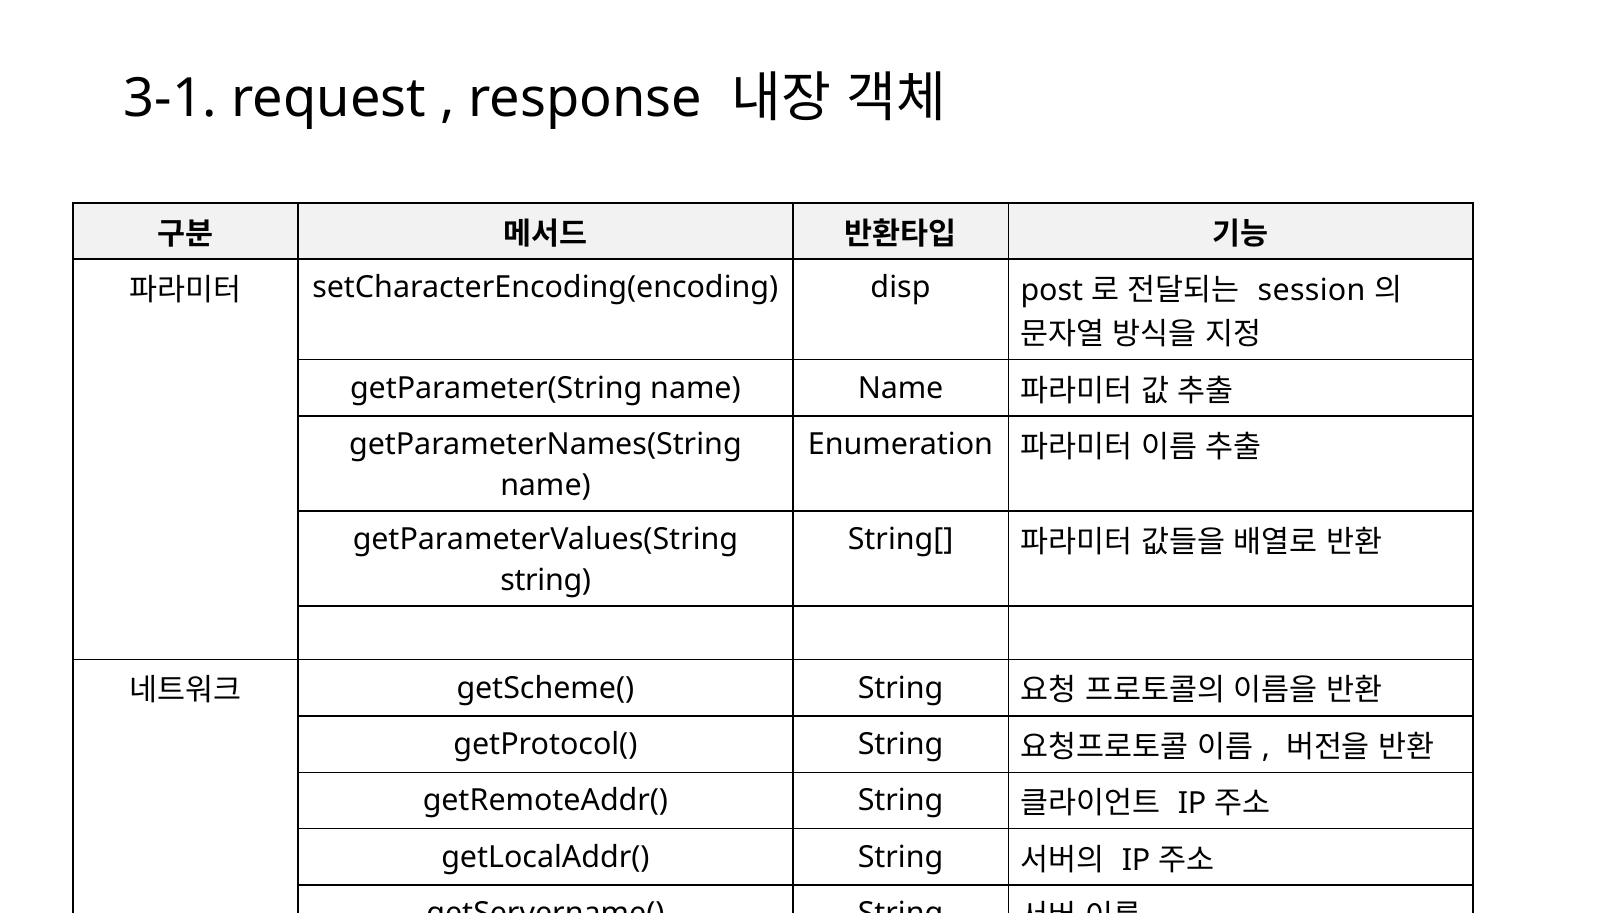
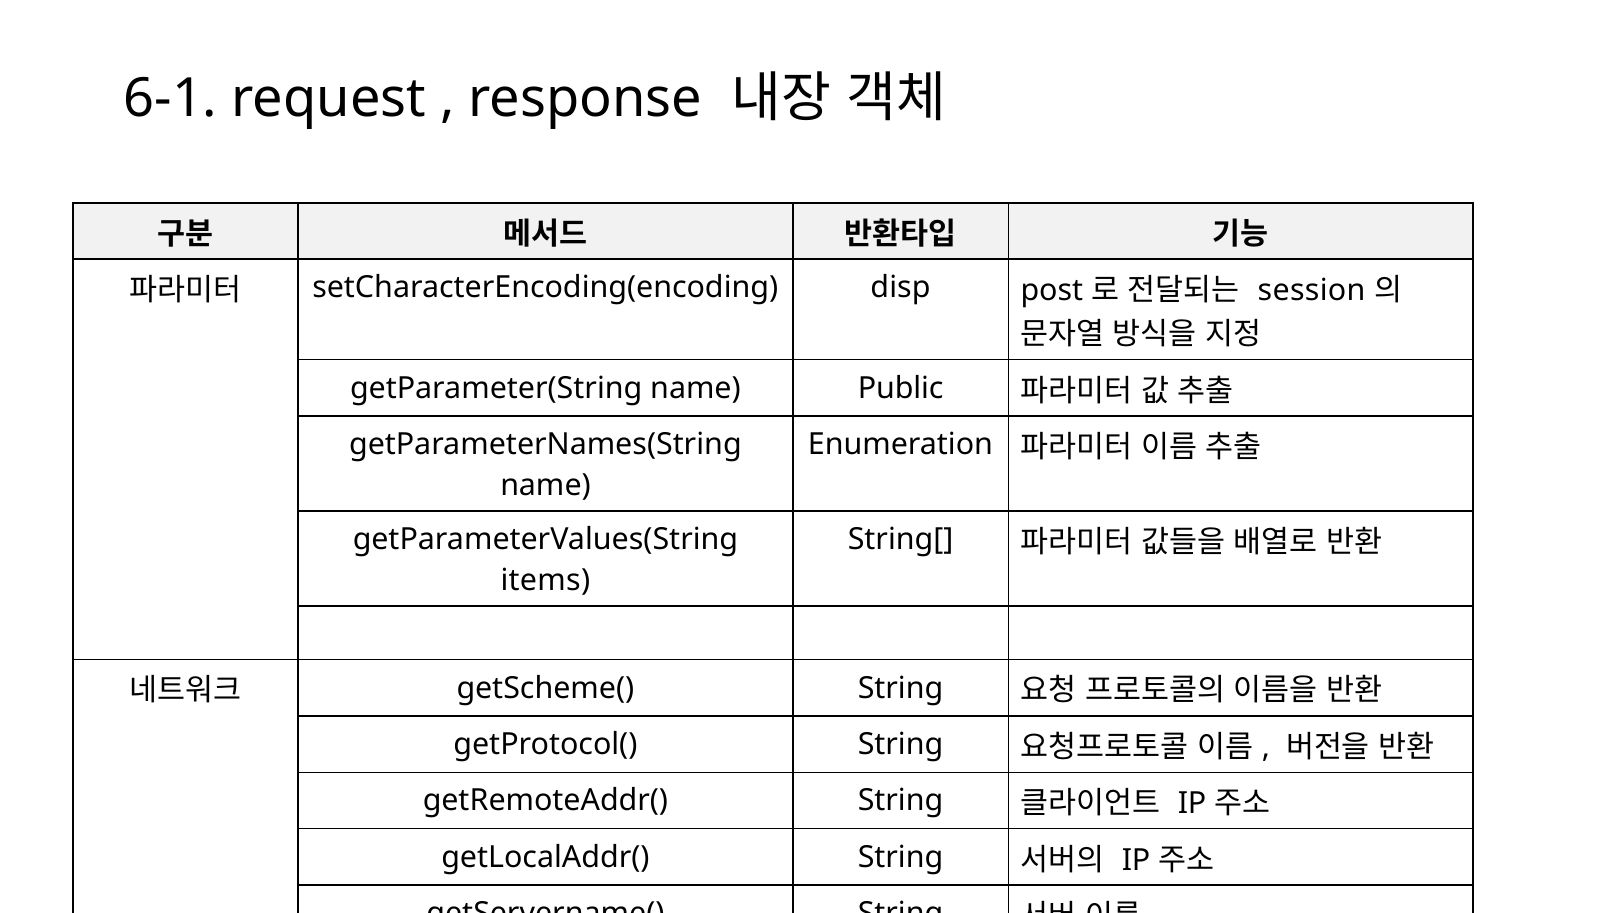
3-1: 3-1 -> 6-1 (171, 99)
name Name: Name -> Public (901, 388)
string: string -> items (545, 581)
